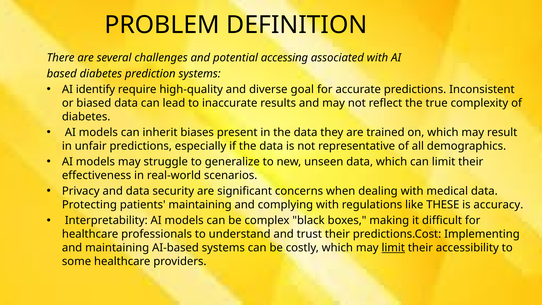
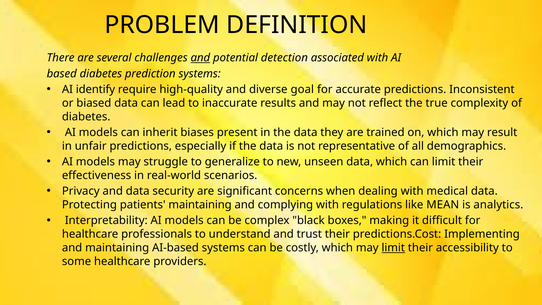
and underline: none -> present (200, 58)
accessing: accessing -> detection (284, 58)
THESE: THESE -> MEAN (443, 205)
accuracy: accuracy -> analytics (498, 205)
